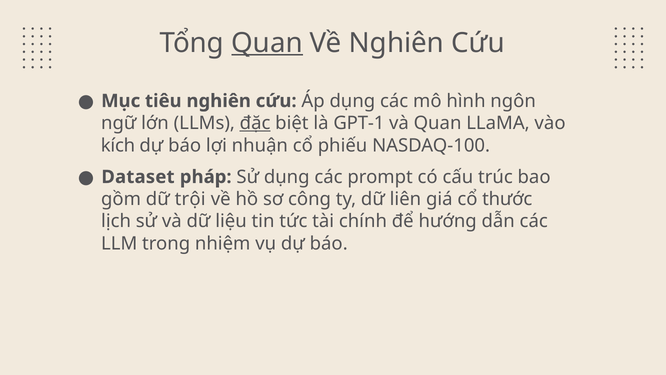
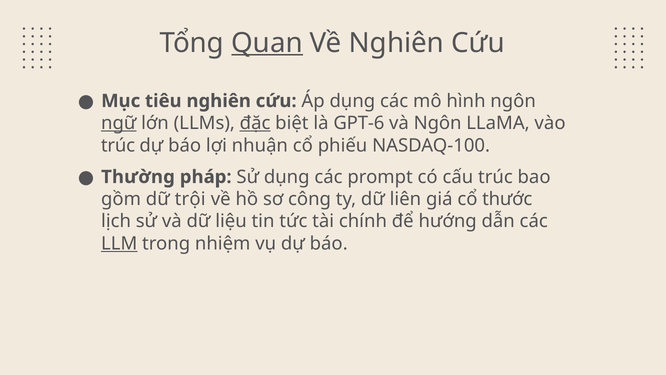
ngữ underline: none -> present (119, 123)
GPT-1: GPT-1 -> GPT-6 (359, 123)
và Quan: Quan -> Ngôn (438, 123)
kích: kích -> trúc (118, 145)
Dataset: Dataset -> Thường (138, 177)
LLM underline: none -> present (119, 243)
